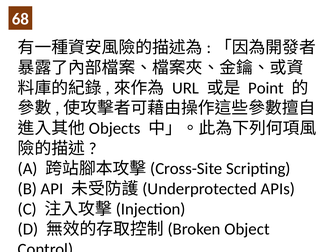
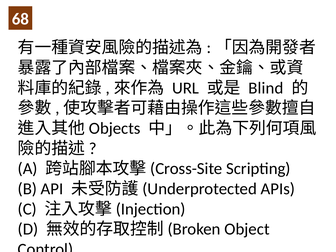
Point: Point -> Blind (266, 88)
